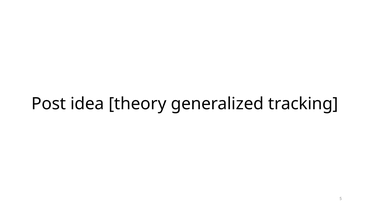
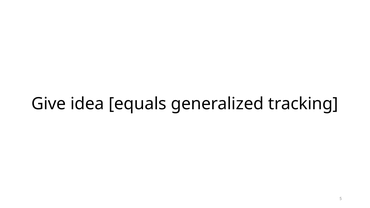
Post: Post -> Give (49, 104)
theory: theory -> equals (138, 104)
